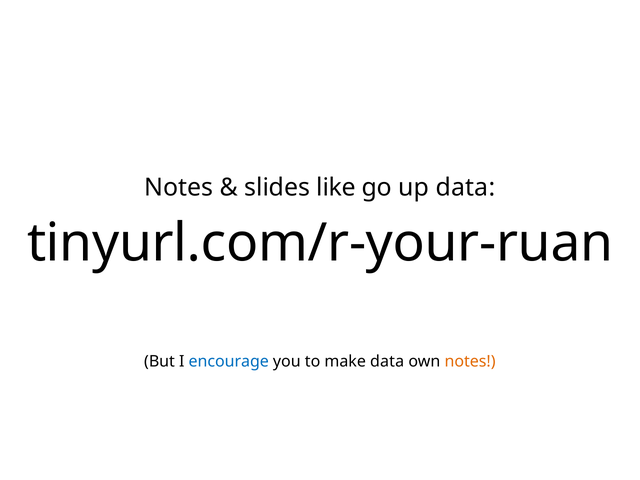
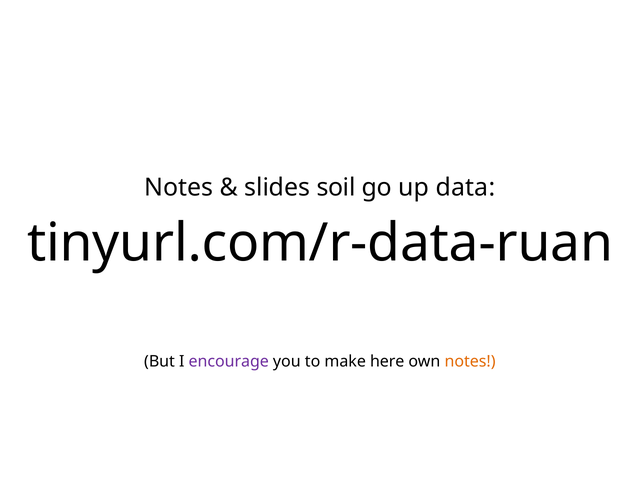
like: like -> soil (336, 188)
tinyurl.com/r-your-ruan: tinyurl.com/r-your-ruan -> tinyurl.com/r-data-ruan (320, 243)
encourage colour: blue -> purple (229, 361)
make data: data -> here (387, 361)
